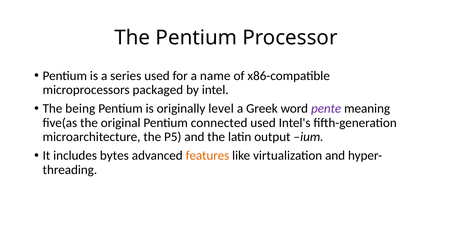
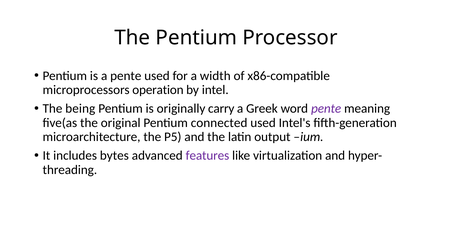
a series: series -> pente (126, 76)
name: name -> width (215, 76)
packaged: packaged -> operation (158, 90)
level: level -> carry (221, 109)
features colour: orange -> purple (207, 156)
